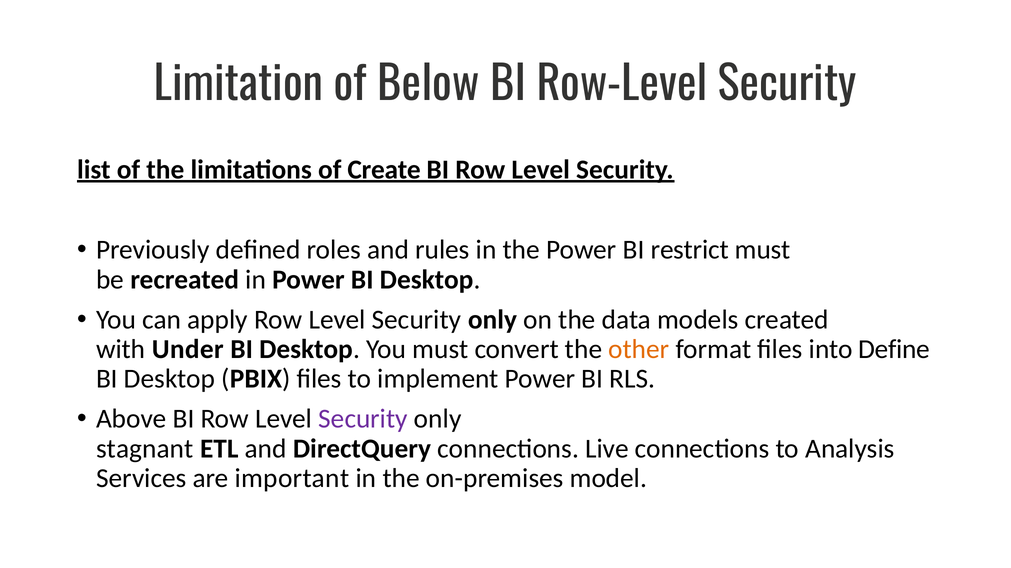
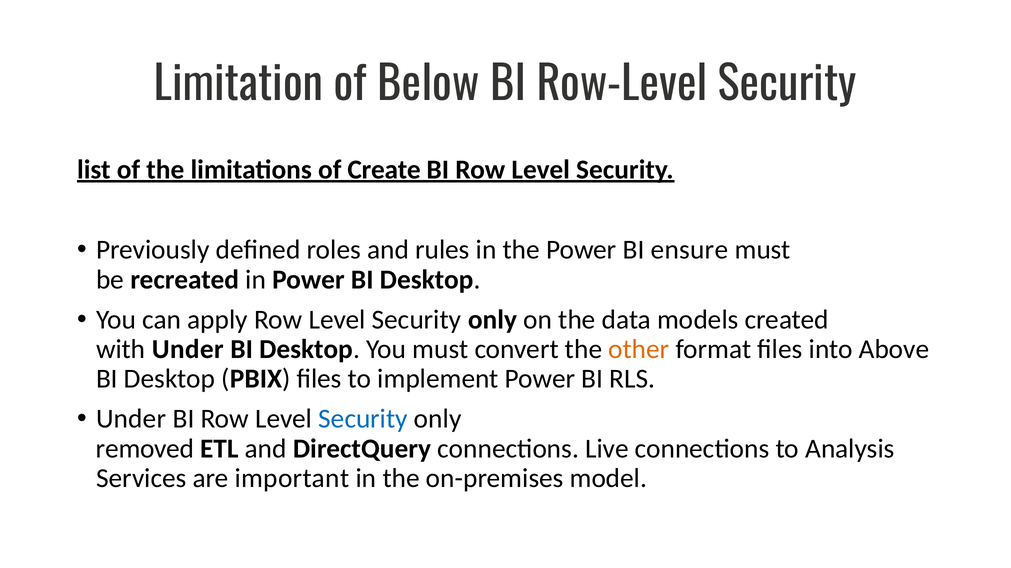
restrict: restrict -> ensure (690, 250)
Define: Define -> Above (894, 350)
Above: Above -> Under (131, 419)
Security colour: purple -> blue (363, 419)
stagnant: stagnant -> removed (145, 449)
